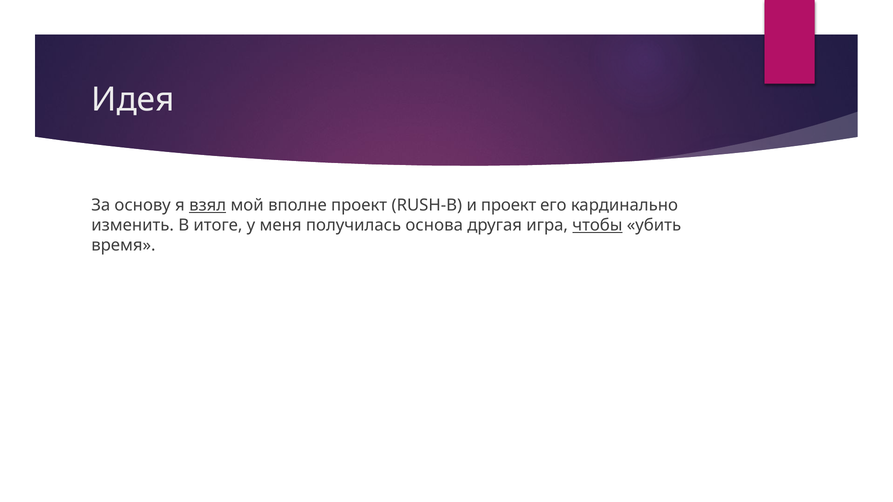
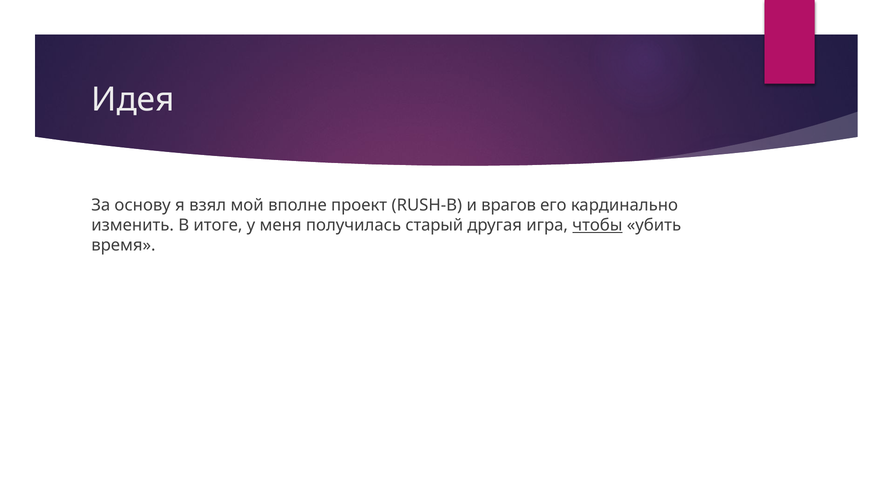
взял underline: present -> none (208, 205)
и проект: проект -> врагов (509, 205)
основа: основа -> старый (434, 225)
